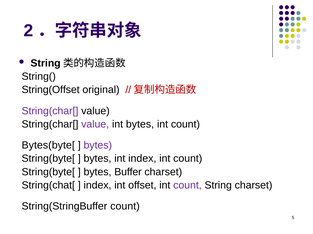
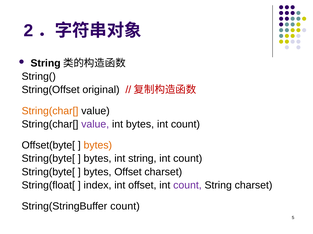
String(char[ colour: purple -> orange (50, 111)
Bytes(byte[: Bytes(byte[ -> Offset(byte[ (48, 146)
bytes colour: purple -> orange (98, 146)
int index: index -> string (142, 159)
bytes Buffer: Buffer -> Offset (128, 172)
String(chat[: String(chat[ -> String(float[ (48, 186)
